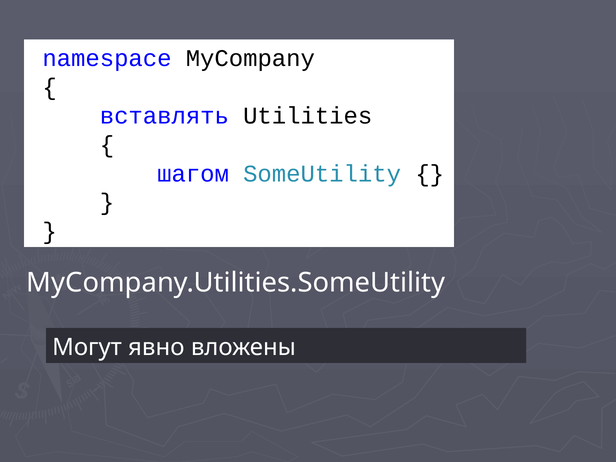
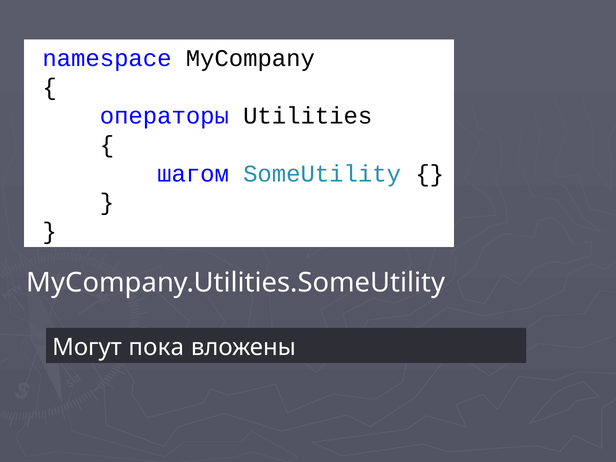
вставлять: вставлять -> операторы (164, 116)
явно: явно -> пока (156, 347)
